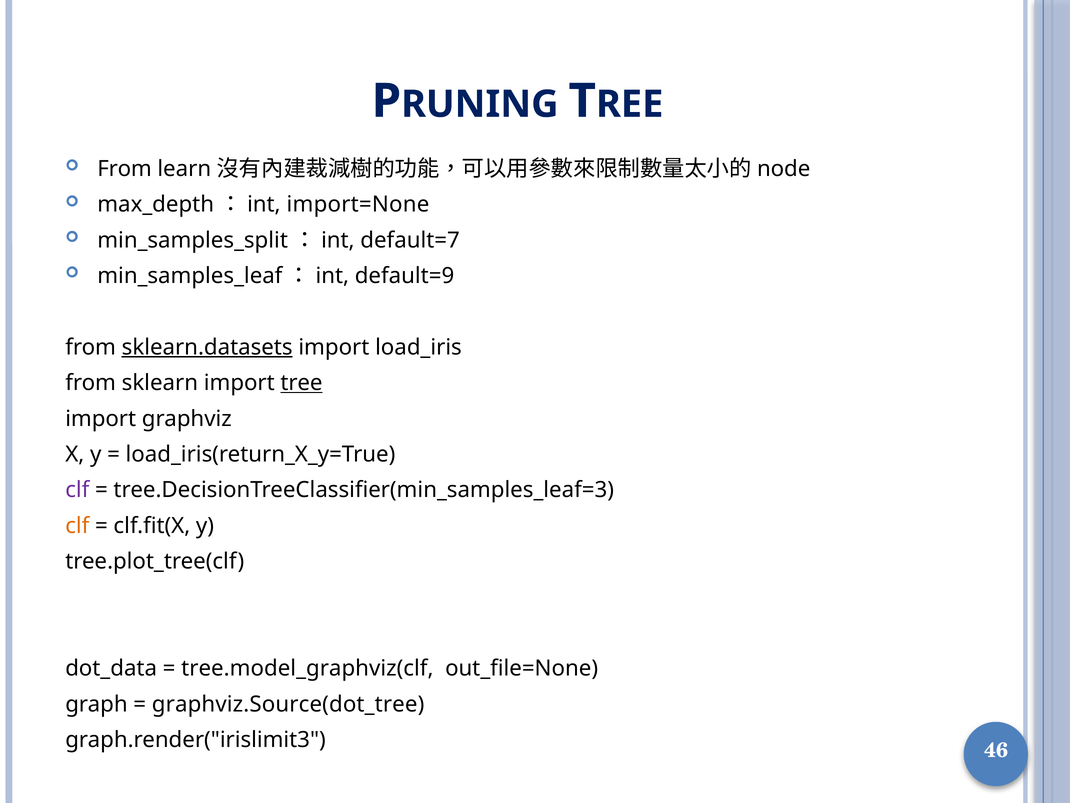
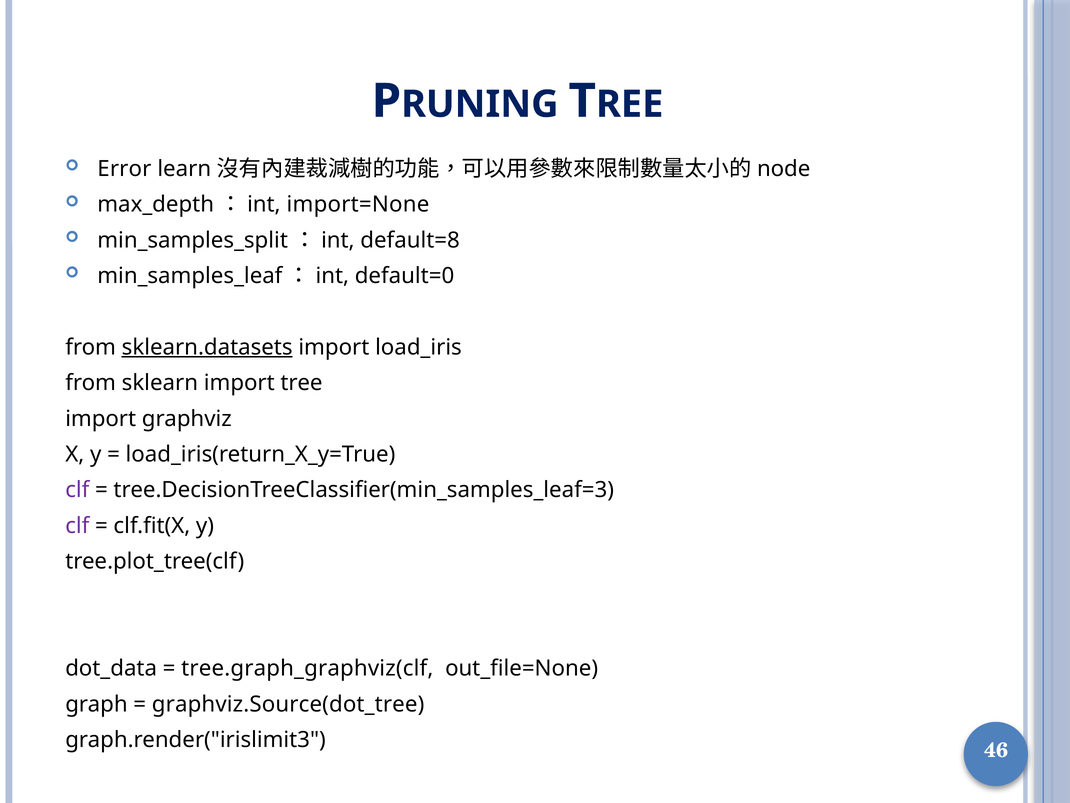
From: From -> Error (124, 169)
default=7: default=7 -> default=8 (410, 240)
default=9: default=9 -> default=0 (405, 276)
tree underline: present -> none (301, 383)
clf colour: orange -> purple (77, 525)
tree.model_graphviz(clf: tree.model_graphviz(clf -> tree.graph_graphviz(clf (307, 668)
